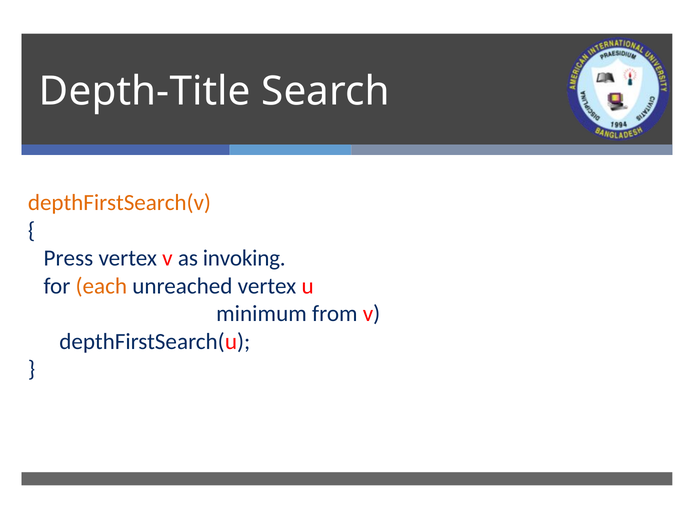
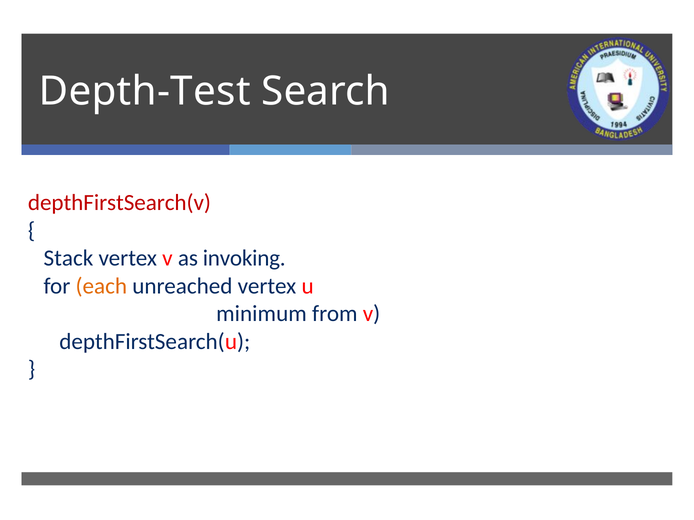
Depth-Title: Depth-Title -> Depth-Test (145, 92)
depthFirstSearch(v colour: orange -> red (119, 203)
Press: Press -> Stack (68, 258)
